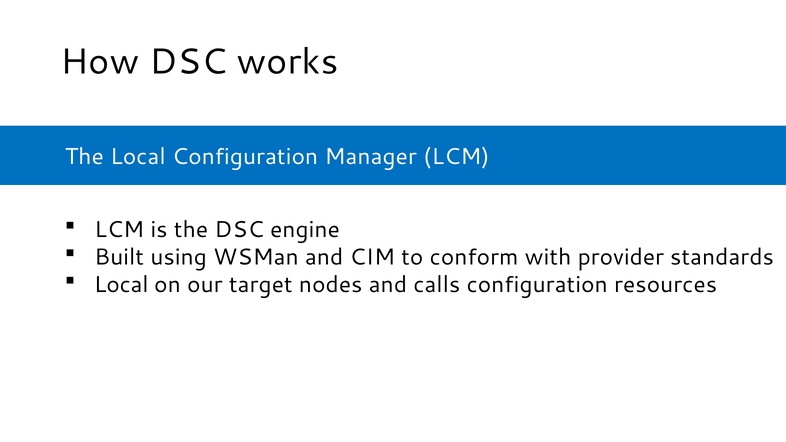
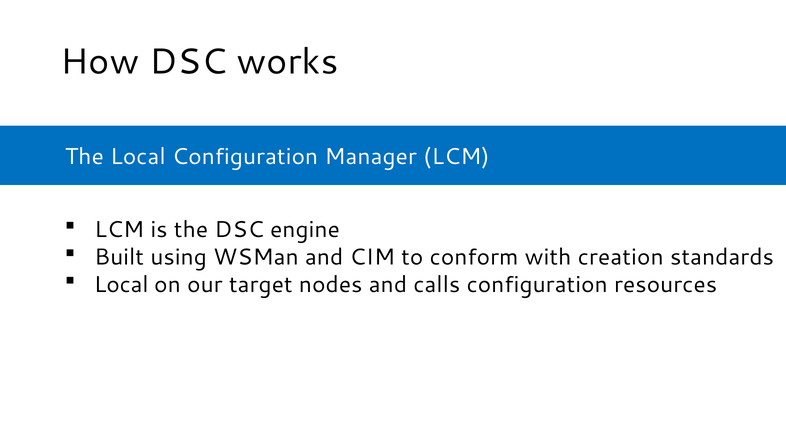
provider: provider -> creation (621, 257)
